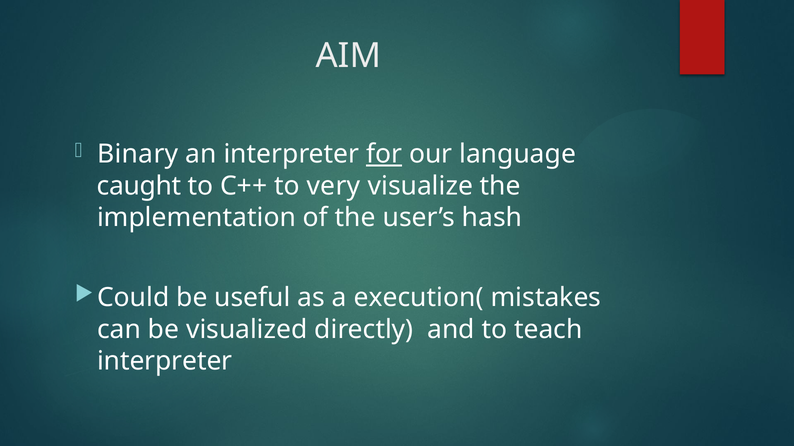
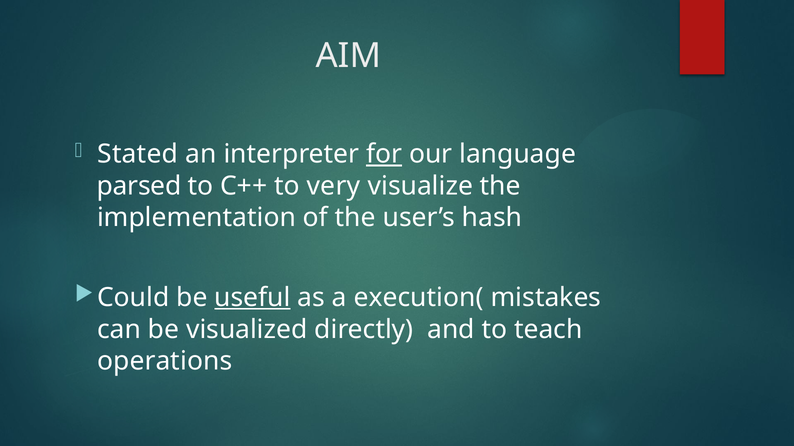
Binary: Binary -> Stated (138, 154)
caught: caught -> parsed (139, 186)
useful underline: none -> present (252, 298)
interpreter: interpreter -> operations (165, 362)
